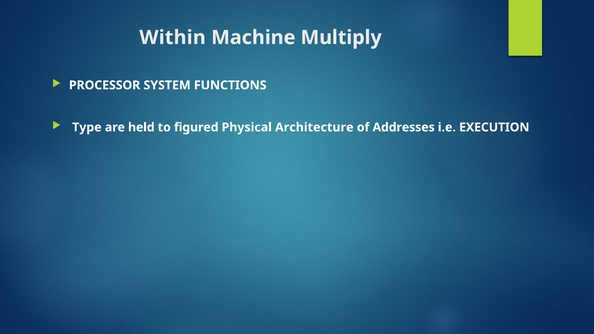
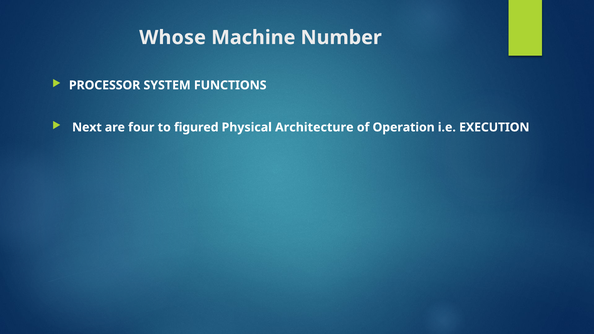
Within: Within -> Whose (173, 38)
Multiply: Multiply -> Number (341, 38)
Type: Type -> Next (87, 127)
held: held -> four (141, 127)
Addresses: Addresses -> Operation (404, 127)
